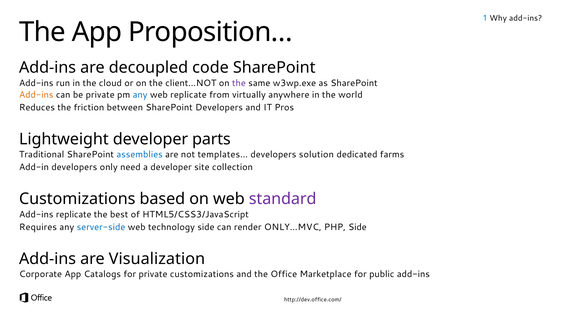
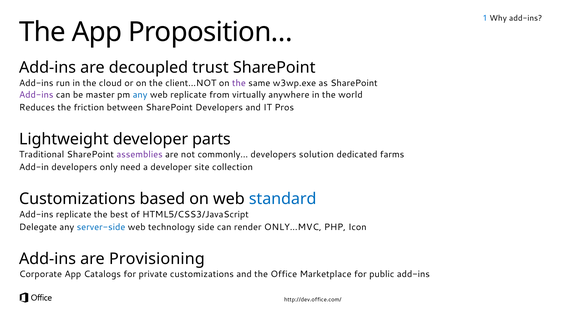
code: code -> trust (210, 68)
Add-ins colour: orange -> purple (36, 95)
be private: private -> master (100, 95)
assemblies colour: blue -> purple (140, 155)
templates…: templates… -> commonly… (223, 155)
standard colour: purple -> blue (283, 199)
Requires: Requires -> Delegate (38, 228)
PHP Side: Side -> Icon (357, 228)
Visualization: Visualization -> Provisioning (157, 259)
